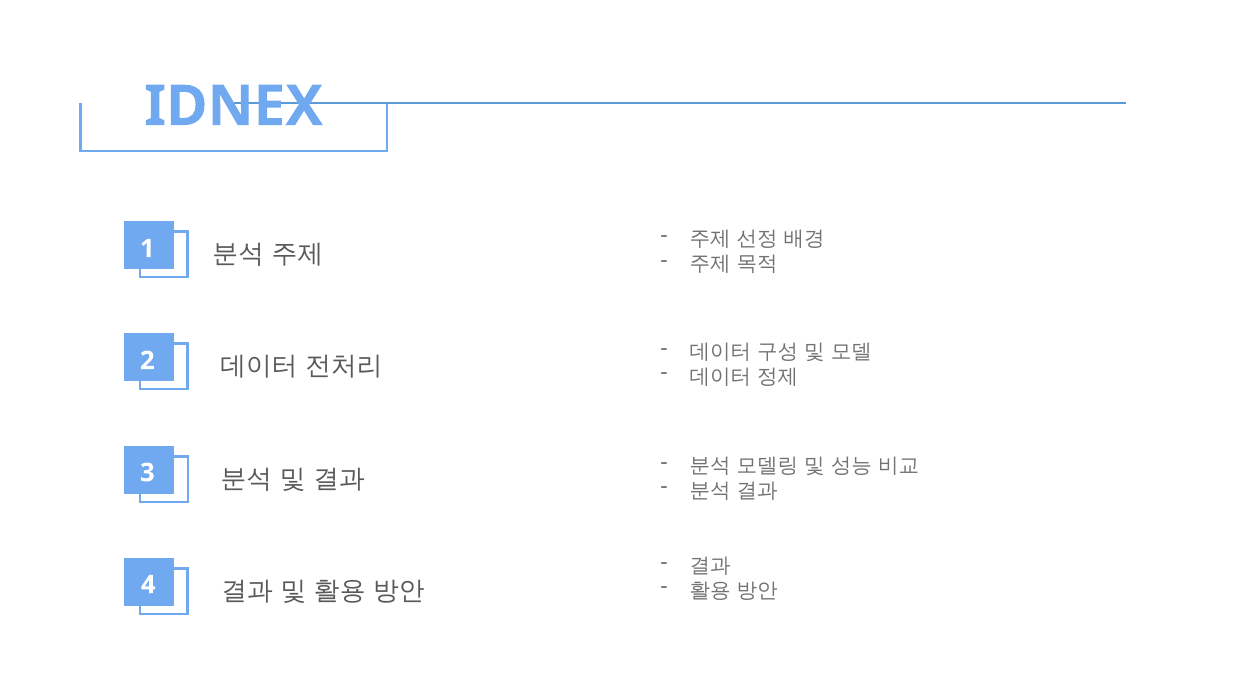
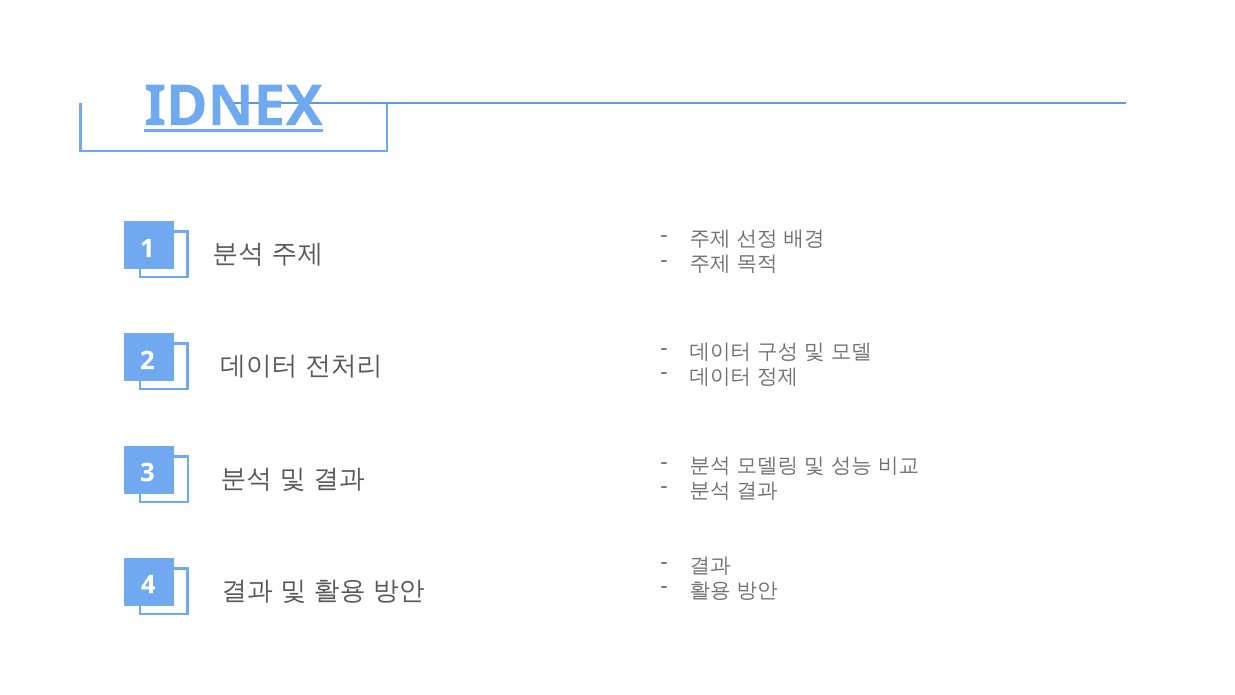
IDNEX underline: none -> present (234, 106)
